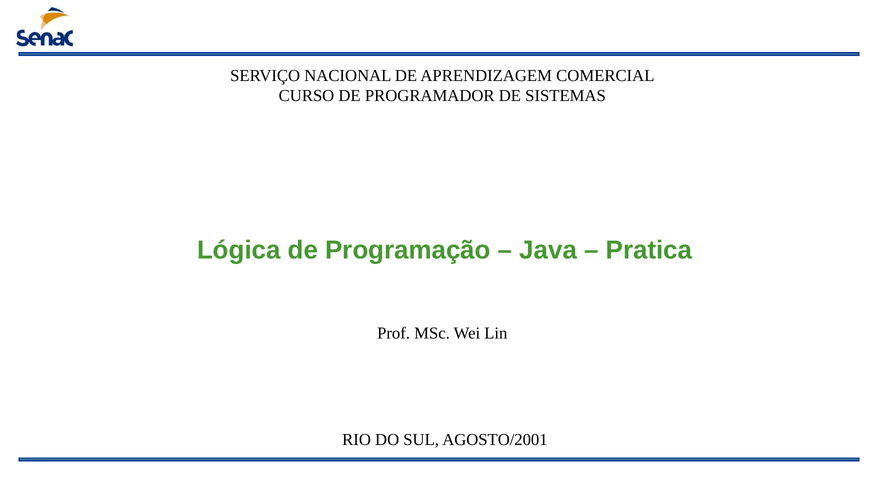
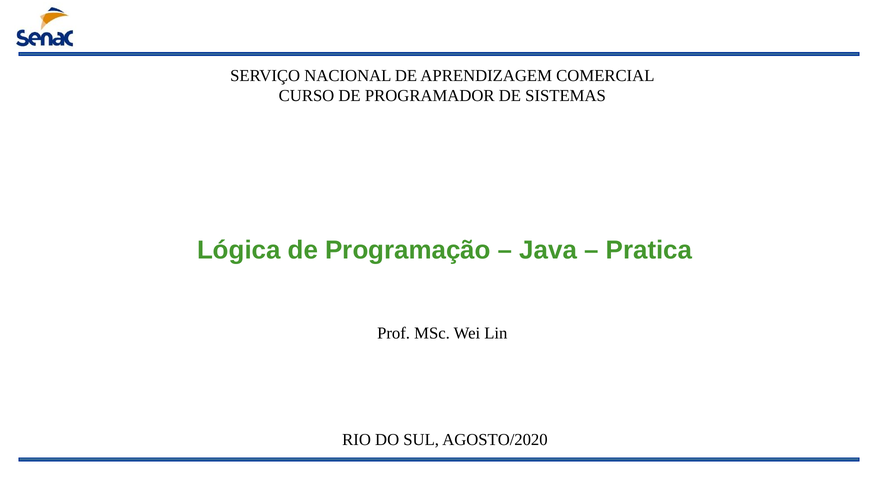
AGOSTO/2001: AGOSTO/2001 -> AGOSTO/2020 (495, 439)
